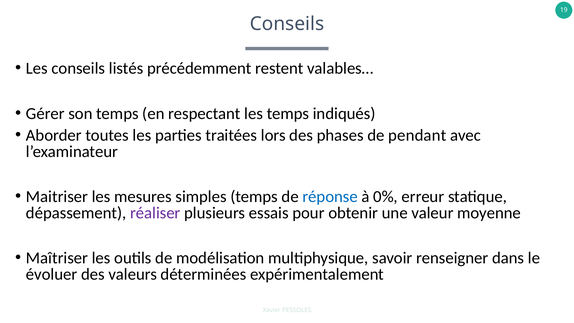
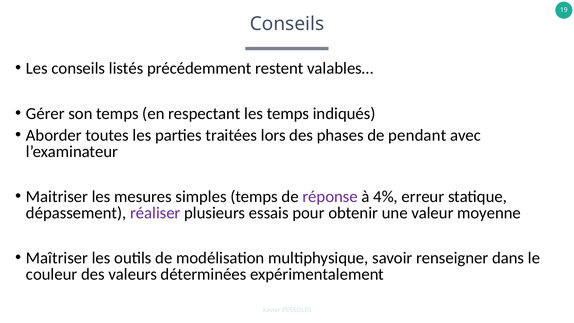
réponse colour: blue -> purple (330, 197)
0%: 0% -> 4% (386, 197)
évoluer: évoluer -> couleur (52, 274)
